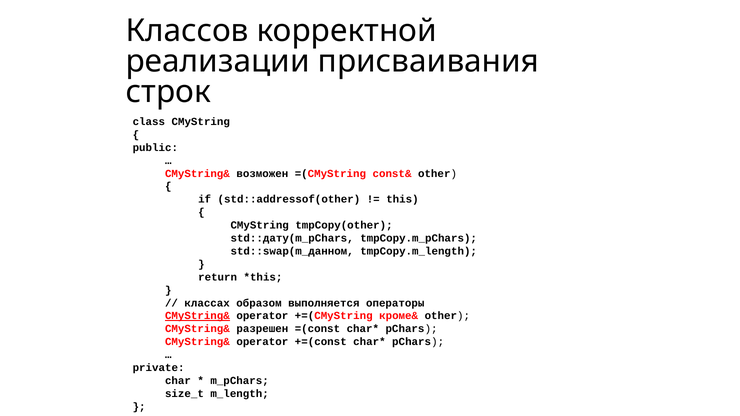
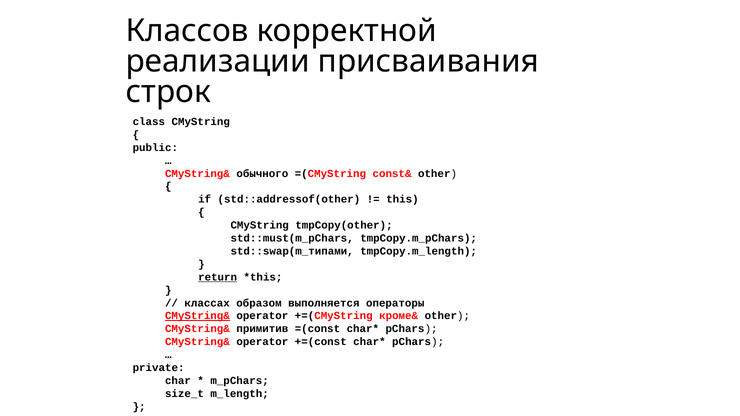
возможен: возможен -> обычного (262, 174)
std::дату(m_pChars: std::дату(m_pChars -> std::must(m_pChars (292, 238)
std::swap(m_данном: std::swap(m_данном -> std::swap(m_типами (292, 251)
return underline: none -> present (218, 277)
разрешен: разрешен -> примитив (262, 329)
